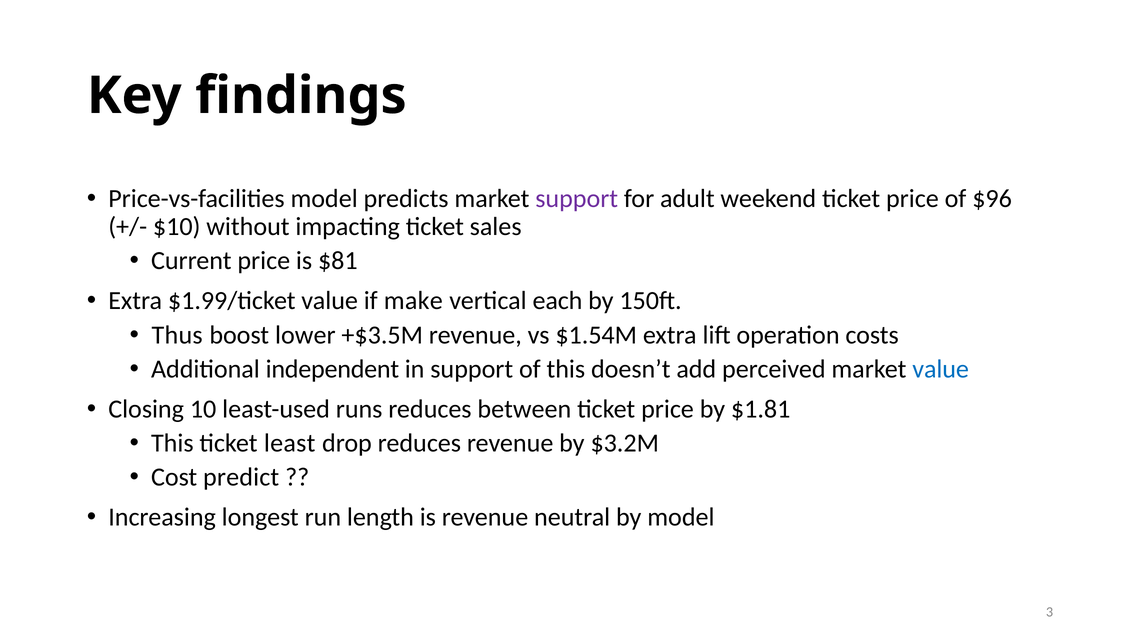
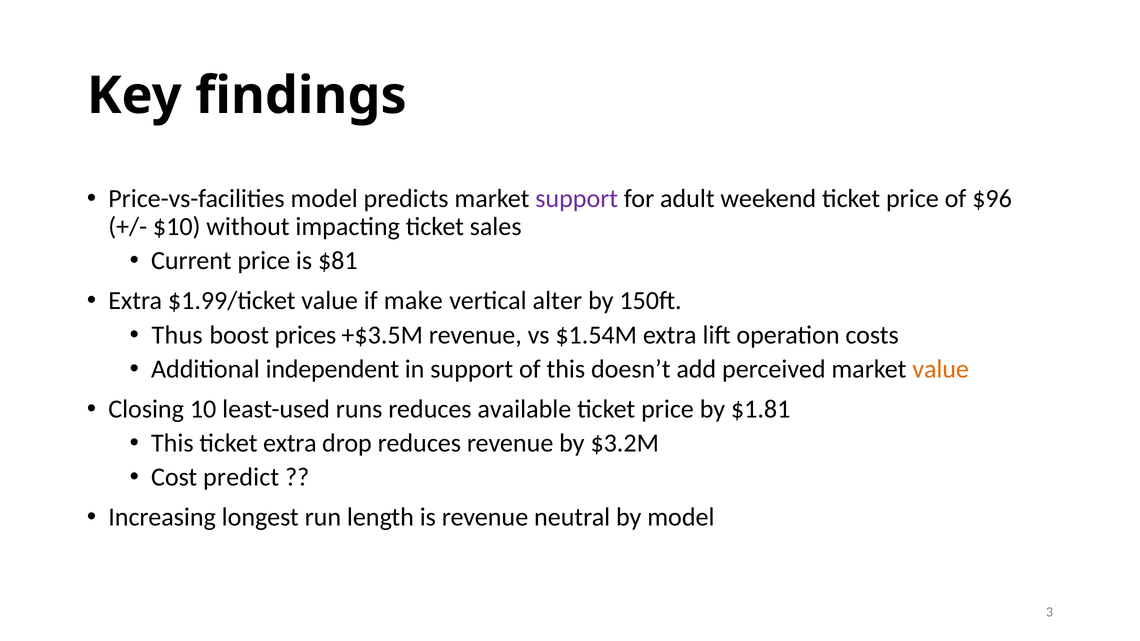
each: each -> alter (557, 301)
lower: lower -> prices (305, 335)
value colour: blue -> orange (941, 369)
between: between -> available (524, 409)
ticket least: least -> extra (290, 443)
